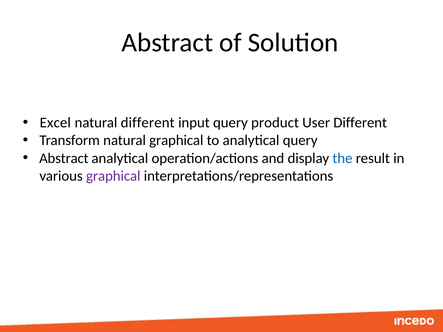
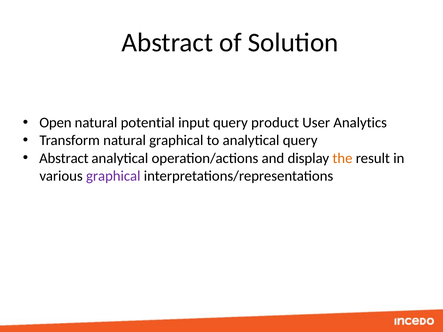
Excel: Excel -> Open (55, 123)
natural different: different -> potential (148, 123)
User Different: Different -> Analytics (360, 123)
the colour: blue -> orange (342, 158)
